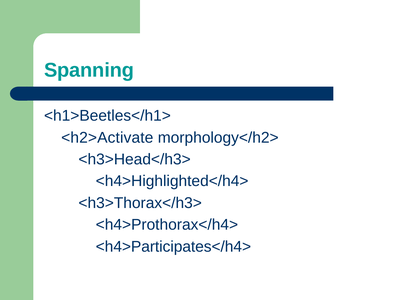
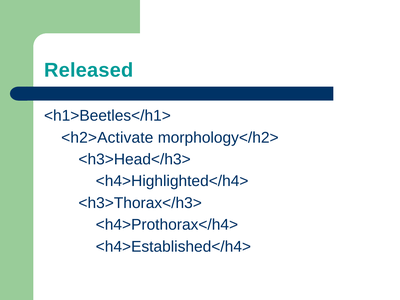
Spanning: Spanning -> Released (89, 70)
<h4>Participates</h4>: <h4>Participates</h4> -> <h4>Established</h4> (173, 247)
